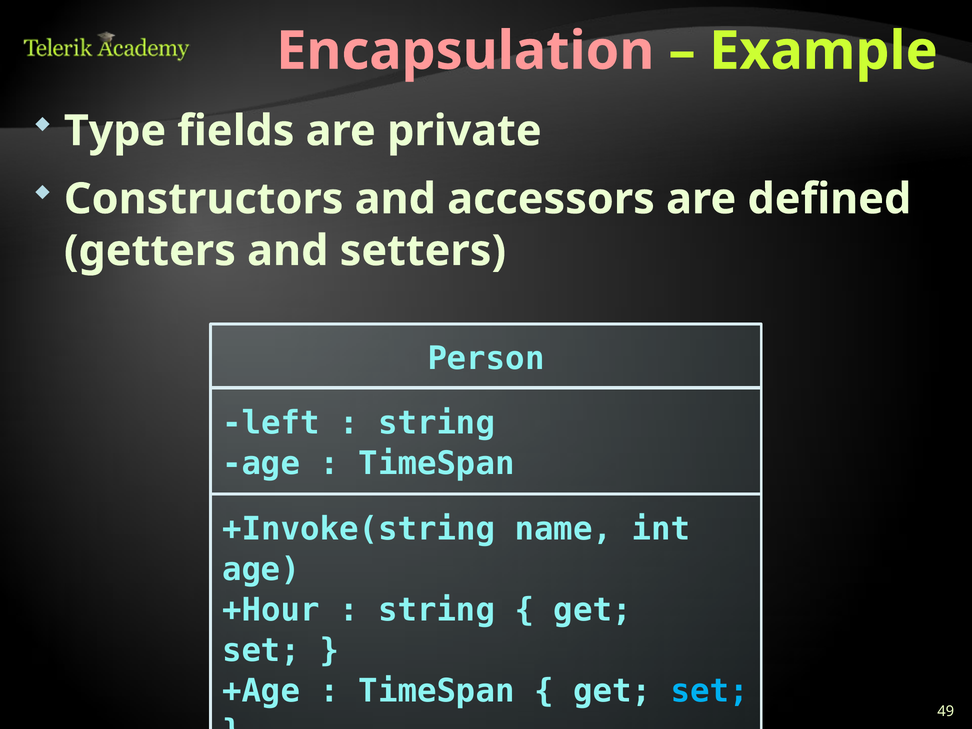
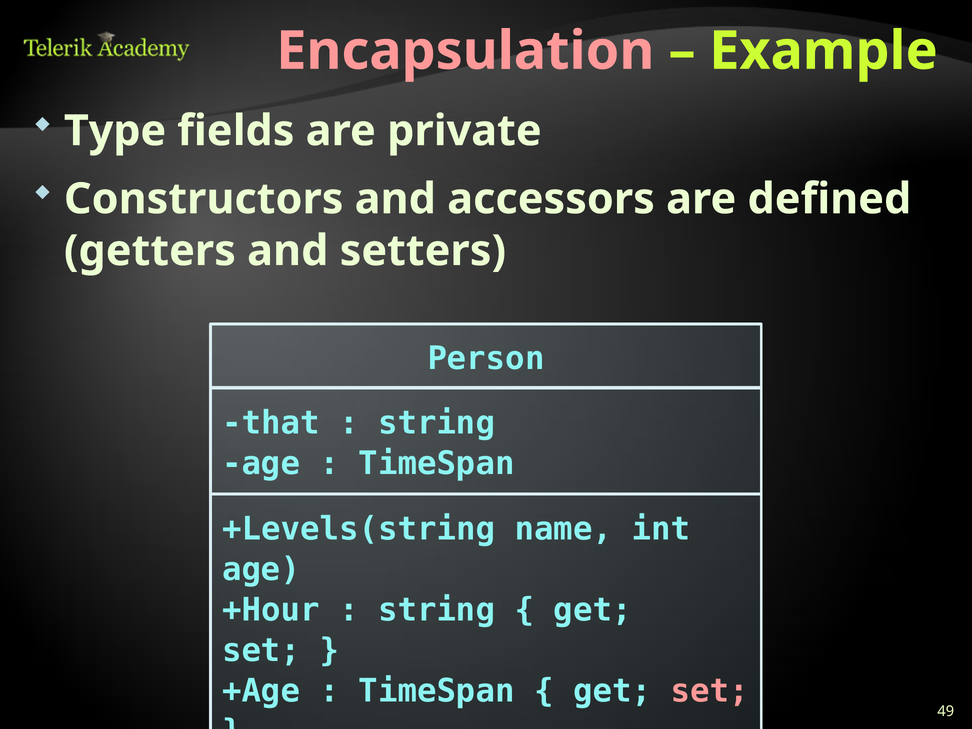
left: left -> that (271, 423)
+Invoke(string: +Invoke(string -> +Levels(string (359, 529)
set colour: light blue -> pink (710, 691)
